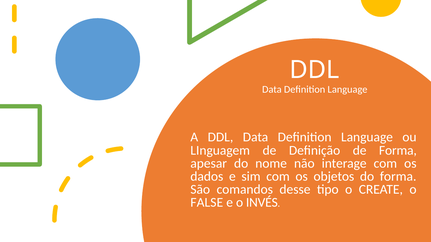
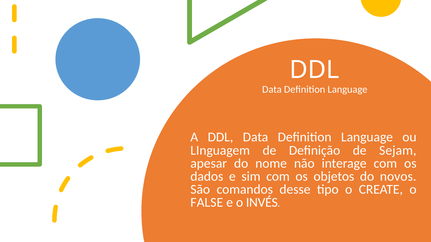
de Forma: Forma -> Sejam (398, 151)
do forma: forma -> novos (398, 177)
